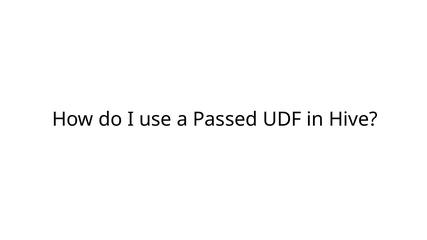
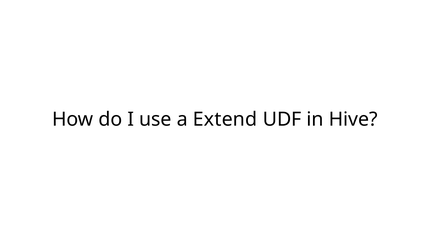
Passed: Passed -> Extend (225, 119)
